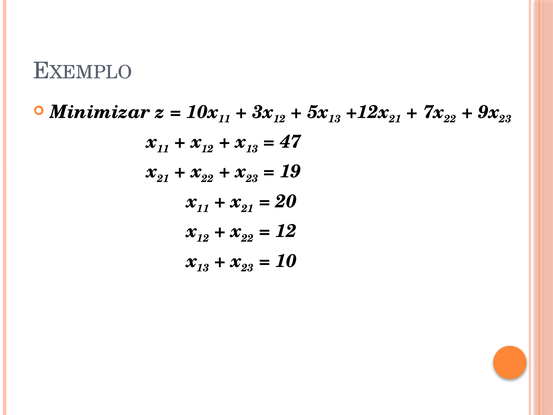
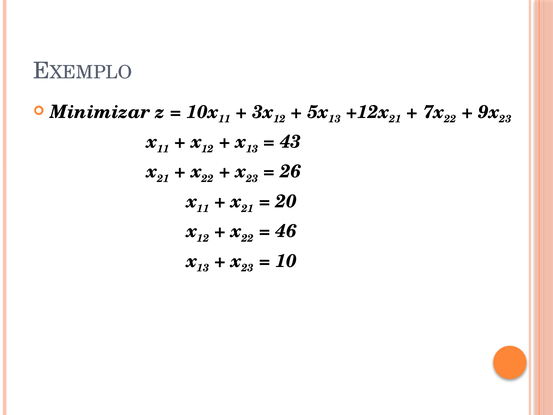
47: 47 -> 43 (291, 142)
19: 19 -> 26 (291, 171)
12: 12 -> 46 (286, 231)
